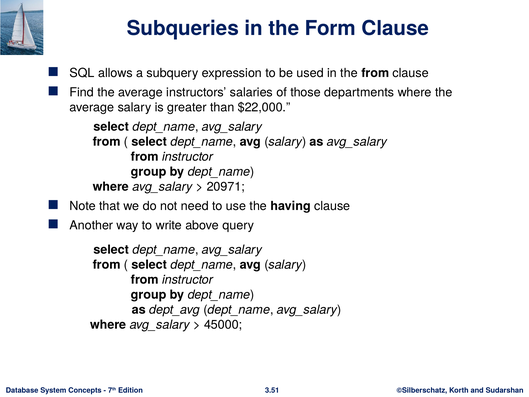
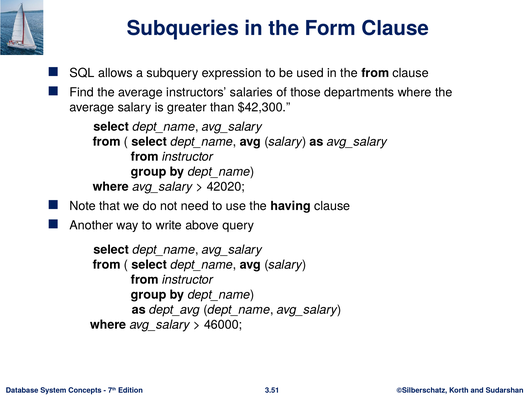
$22,000: $22,000 -> $42,300 (264, 107)
20971: 20971 -> 42020 (226, 187)
45000: 45000 -> 46000 (223, 324)
